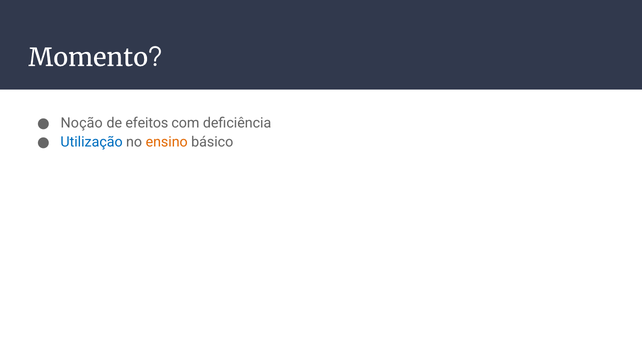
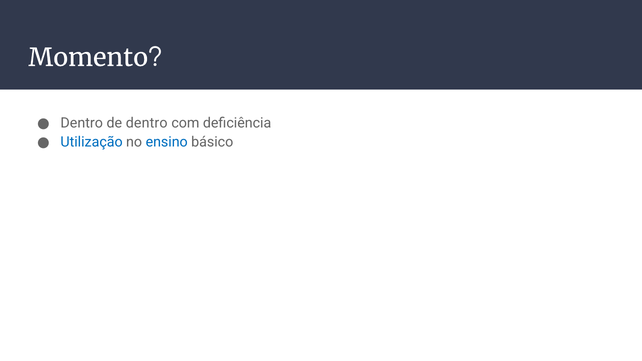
Noção: Noção -> Dentro (82, 123)
de efeitos: efeitos -> dentro (147, 123)
ensino colour: orange -> blue (167, 142)
